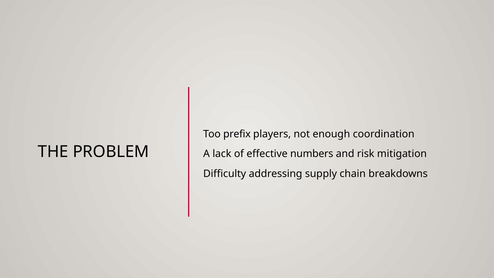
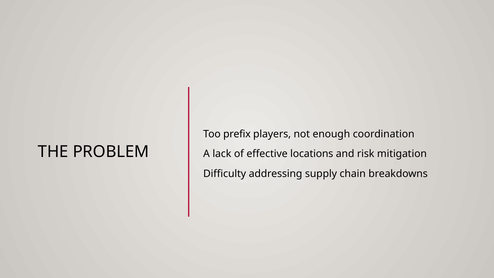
numbers: numbers -> locations (312, 154)
